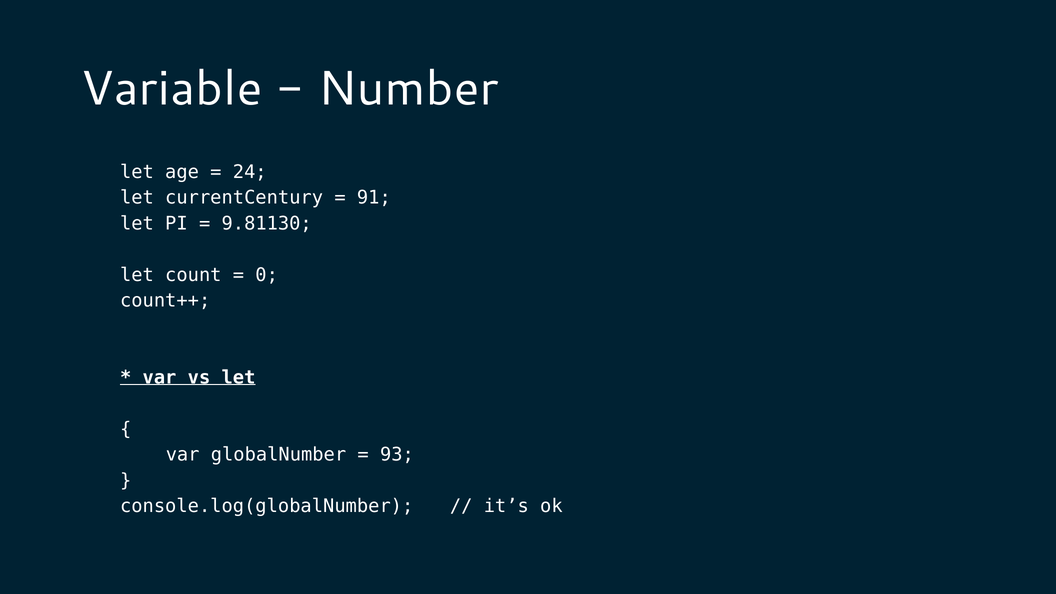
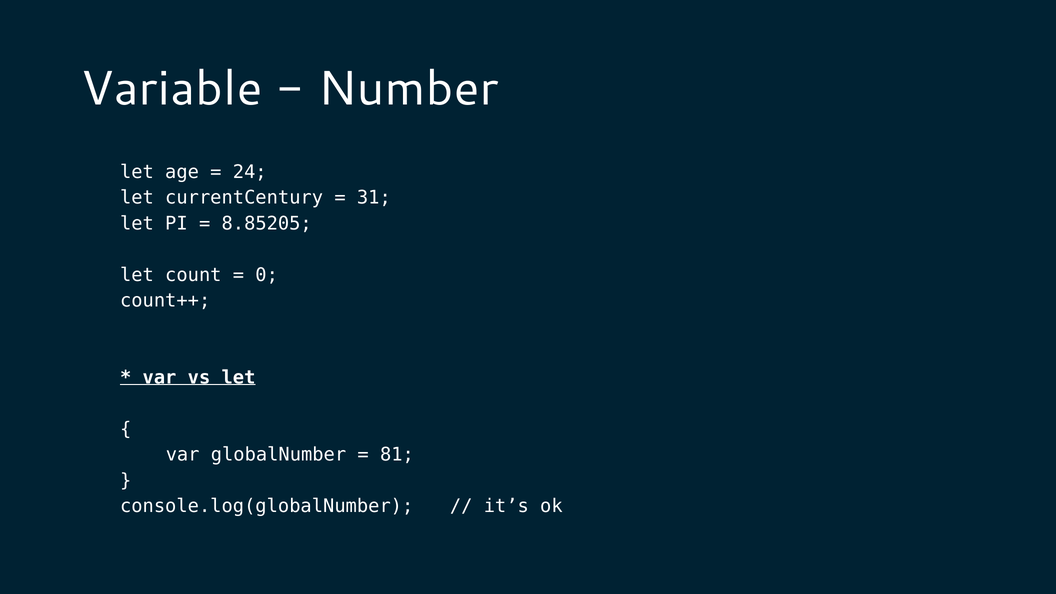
91: 91 -> 31 (374, 198)
9.81130: 9.81130 -> 8.85205 (267, 223)
93: 93 -> 81 (397, 455)
